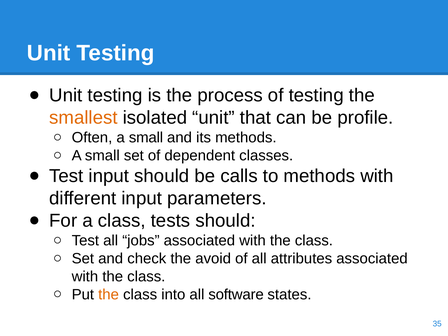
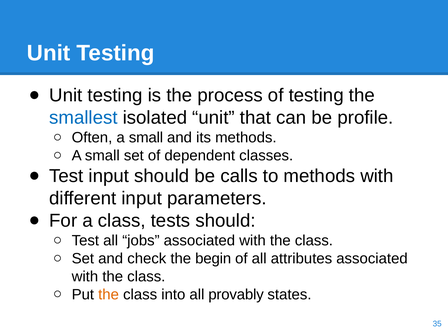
smallest colour: orange -> blue (83, 118)
avoid: avoid -> begin (213, 259)
software: software -> provably (236, 294)
